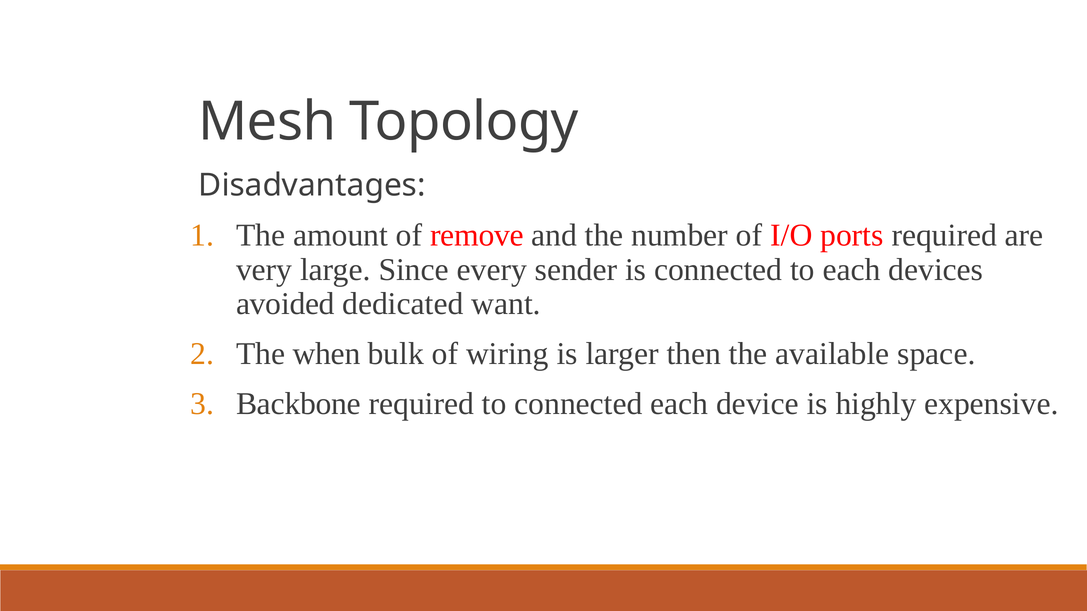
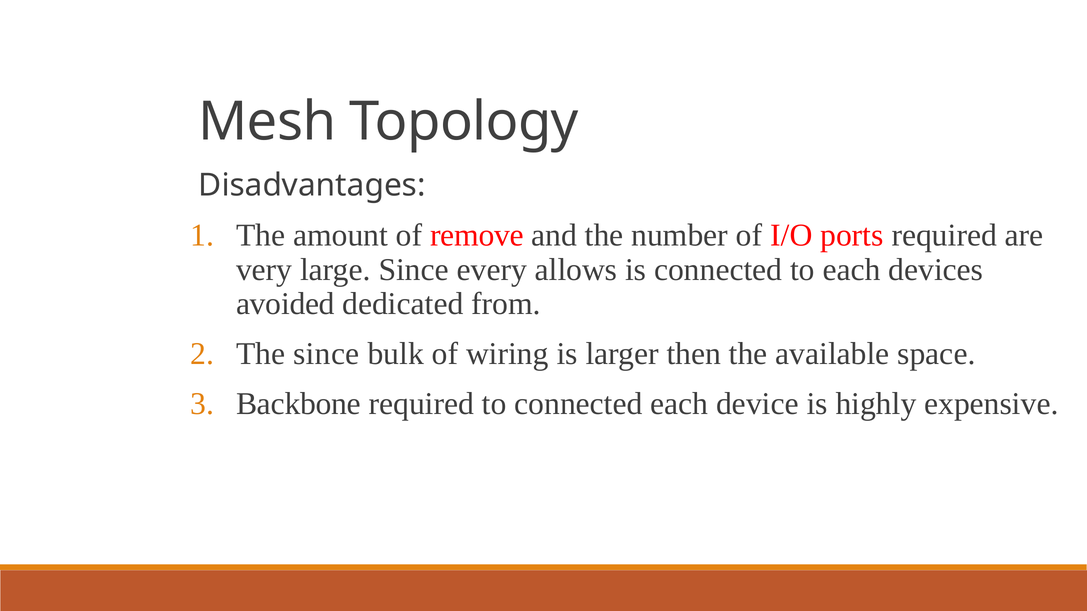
sender: sender -> allows (576, 270)
want: want -> from (506, 304)
The when: when -> since (326, 354)
